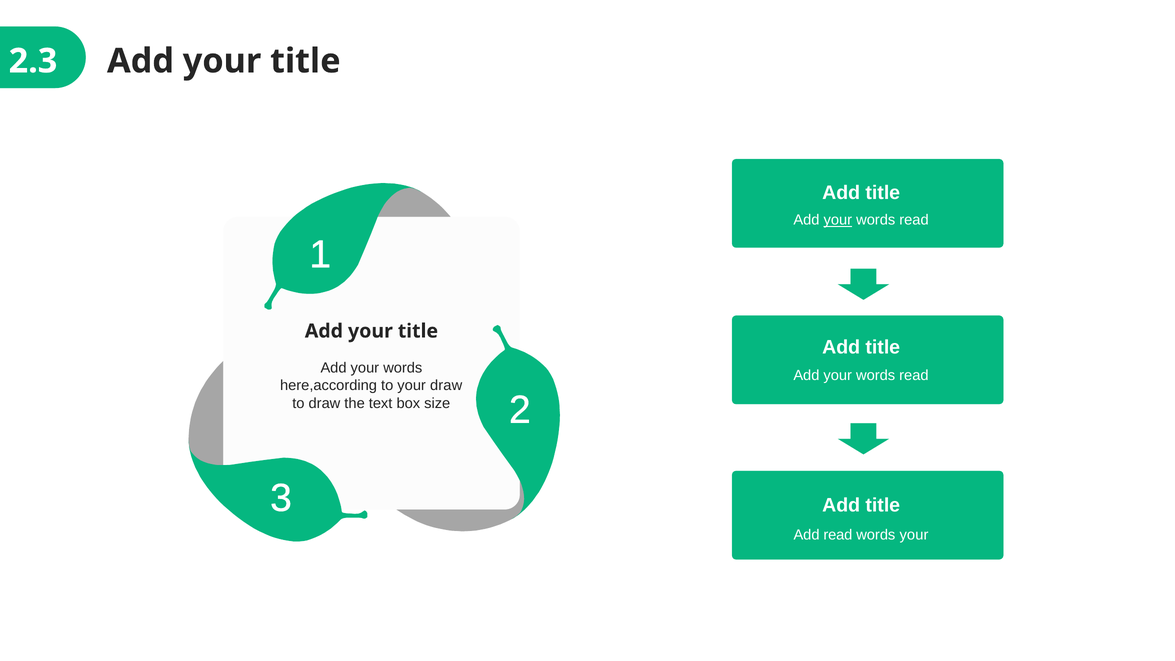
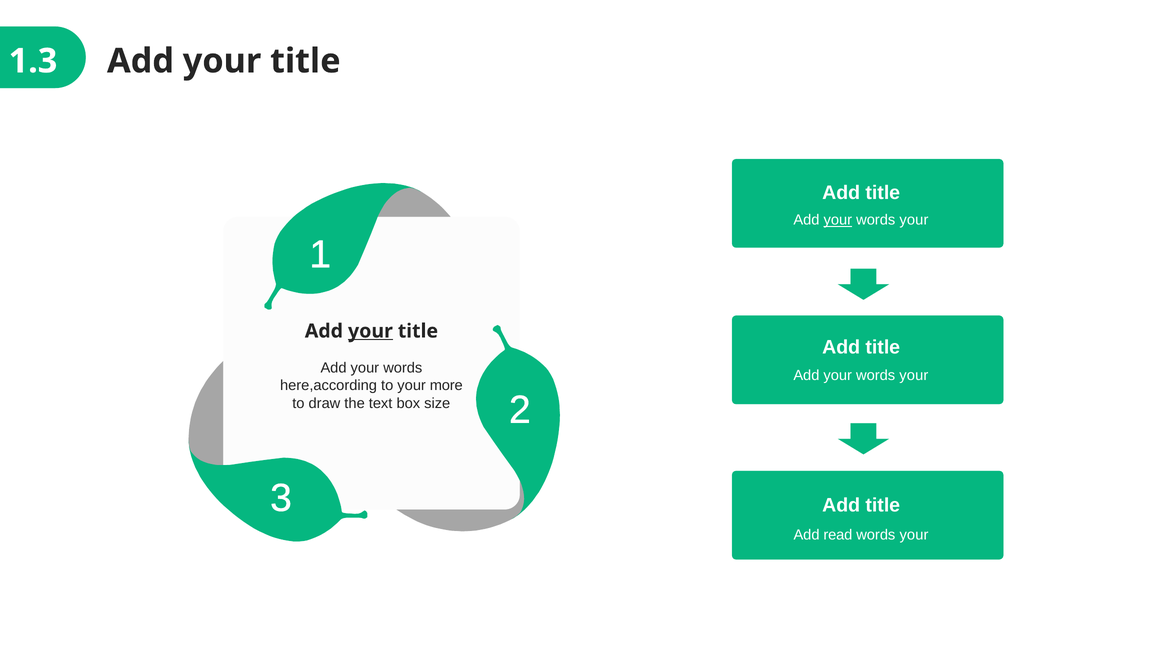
2.3: 2.3 -> 1.3 (33, 61)
read: read -> your (914, 220)
your underline: none -> present (370, 331)
read: read -> your (914, 375)
your draw: draw -> more (446, 386)
